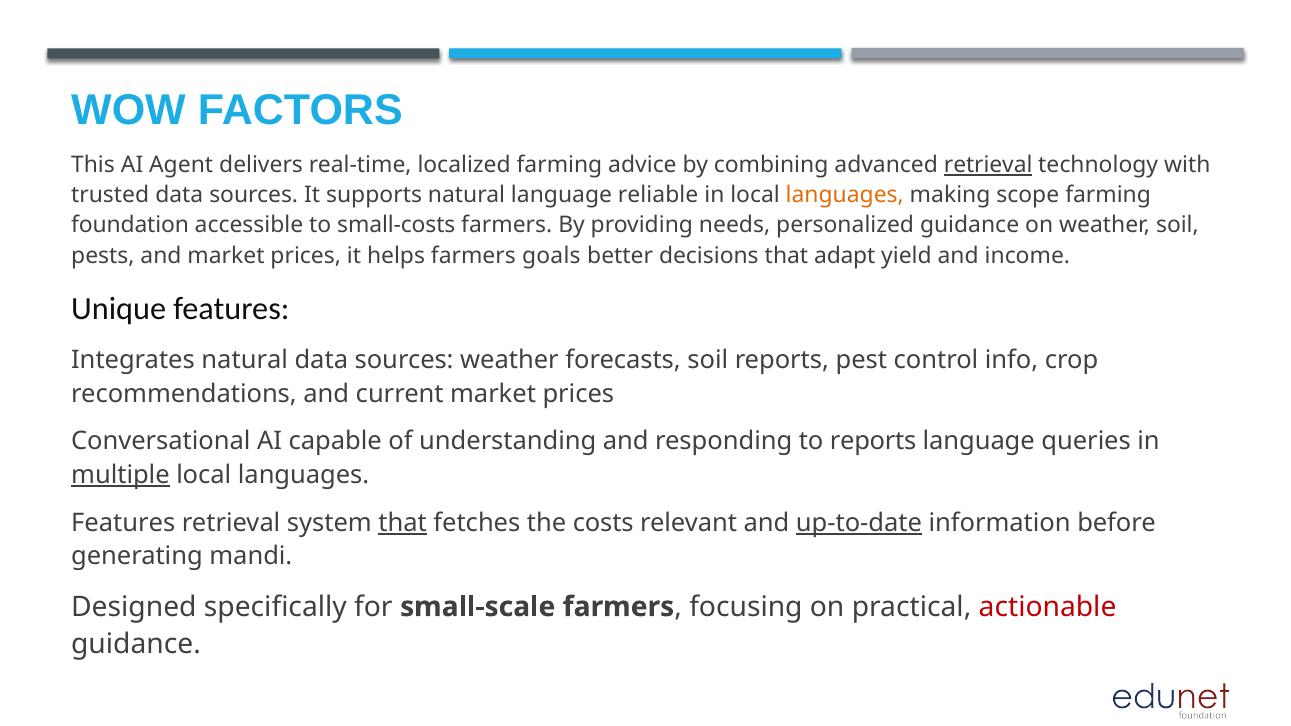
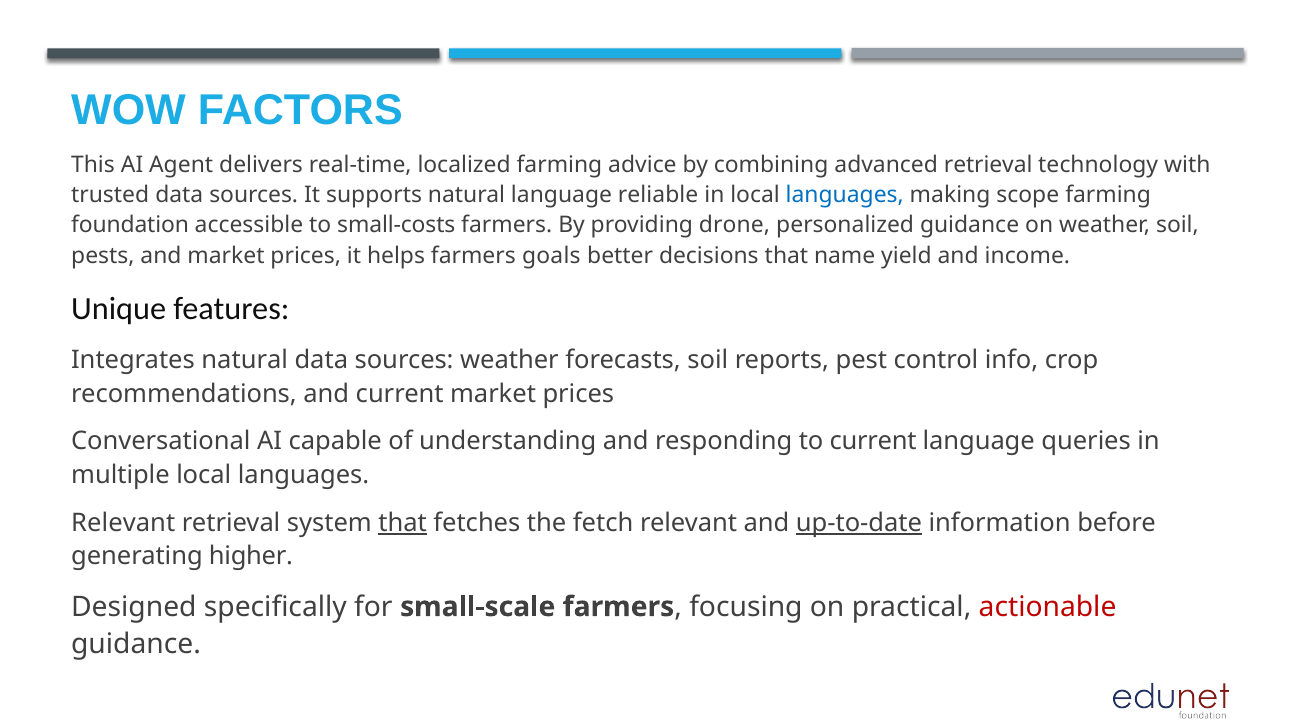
retrieval underline: present -> none (988, 165)
languages colour: orange -> blue (845, 195)
needs: needs -> drone (735, 225)
adapt: adapt -> name (845, 256)
to reports: reports -> current (873, 442)
multiple underline: present -> none (120, 475)
Features: Features -> Relevant (123, 523)
costs: costs -> fetch (603, 523)
mandi: mandi -> higher (251, 557)
